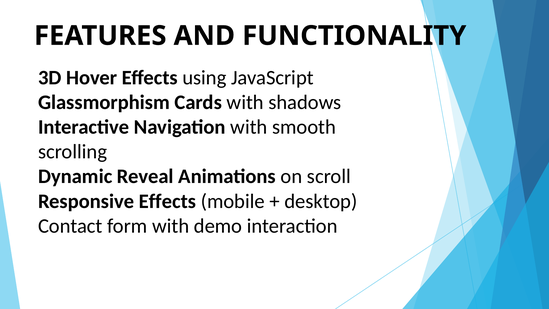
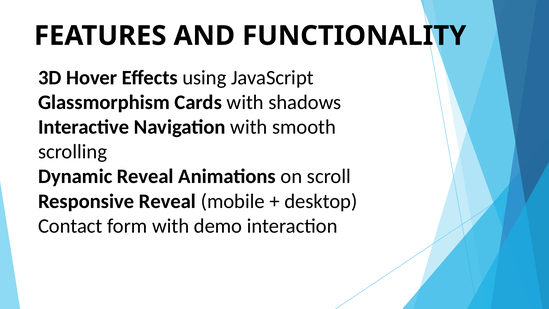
Responsive Effects: Effects -> Reveal (167, 201)
